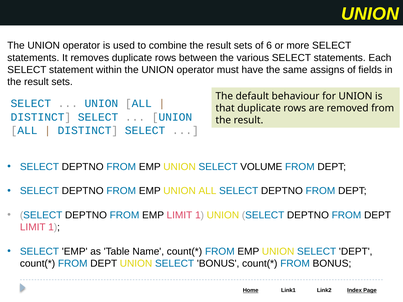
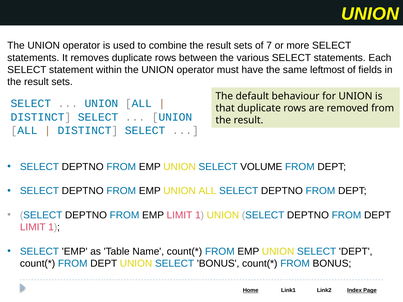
6: 6 -> 7 (269, 46)
assigns: assigns -> leftmost (327, 70)
